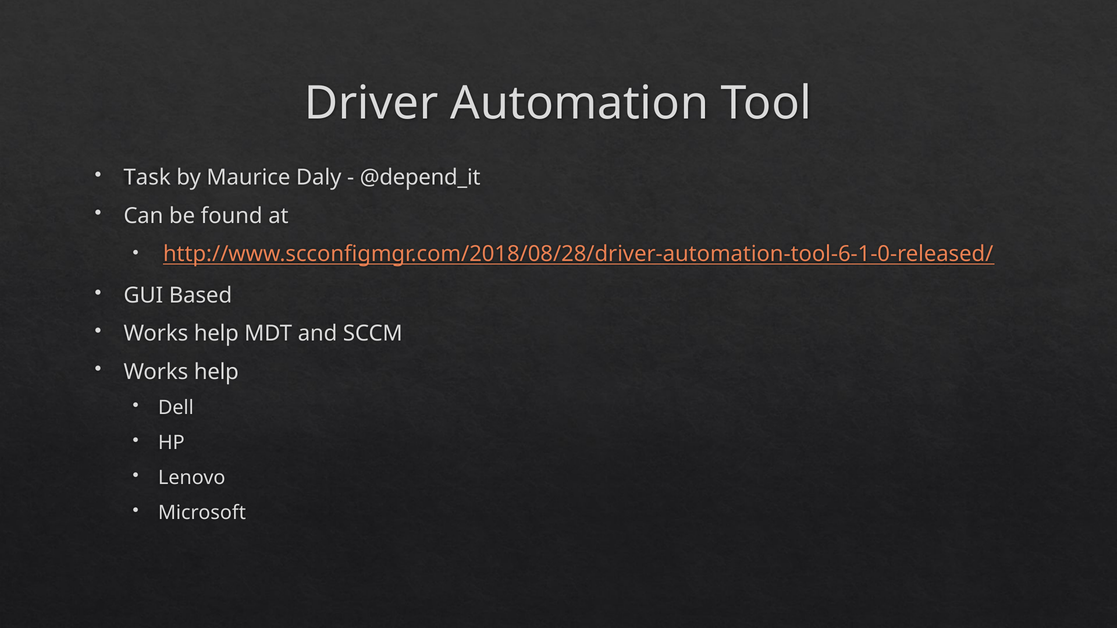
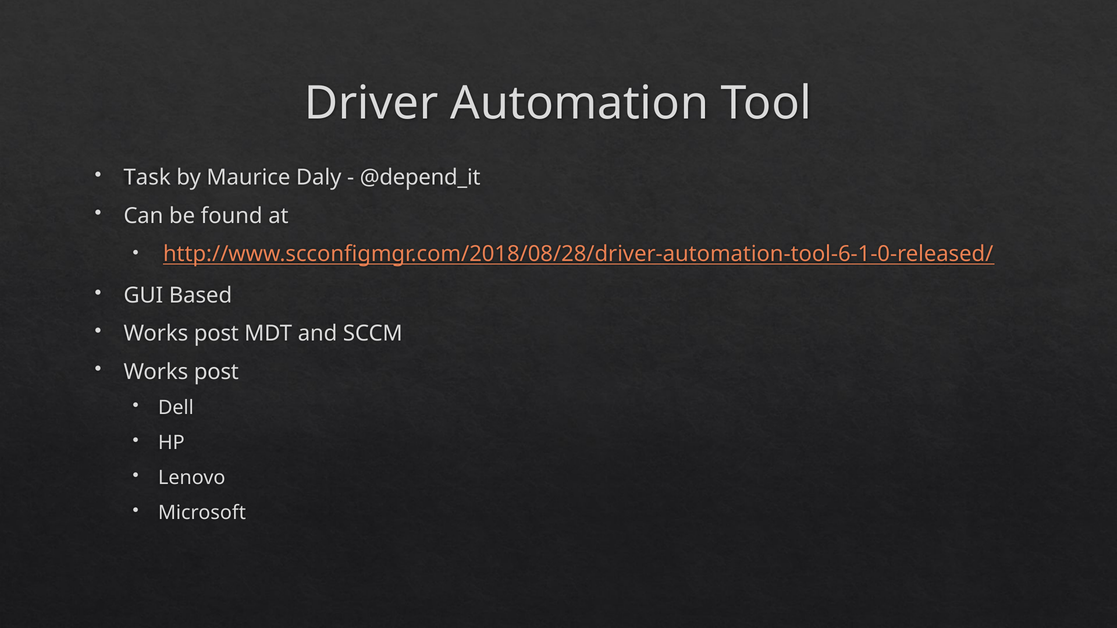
help: help -> post (216, 334)
help: help -> post (216, 372)
